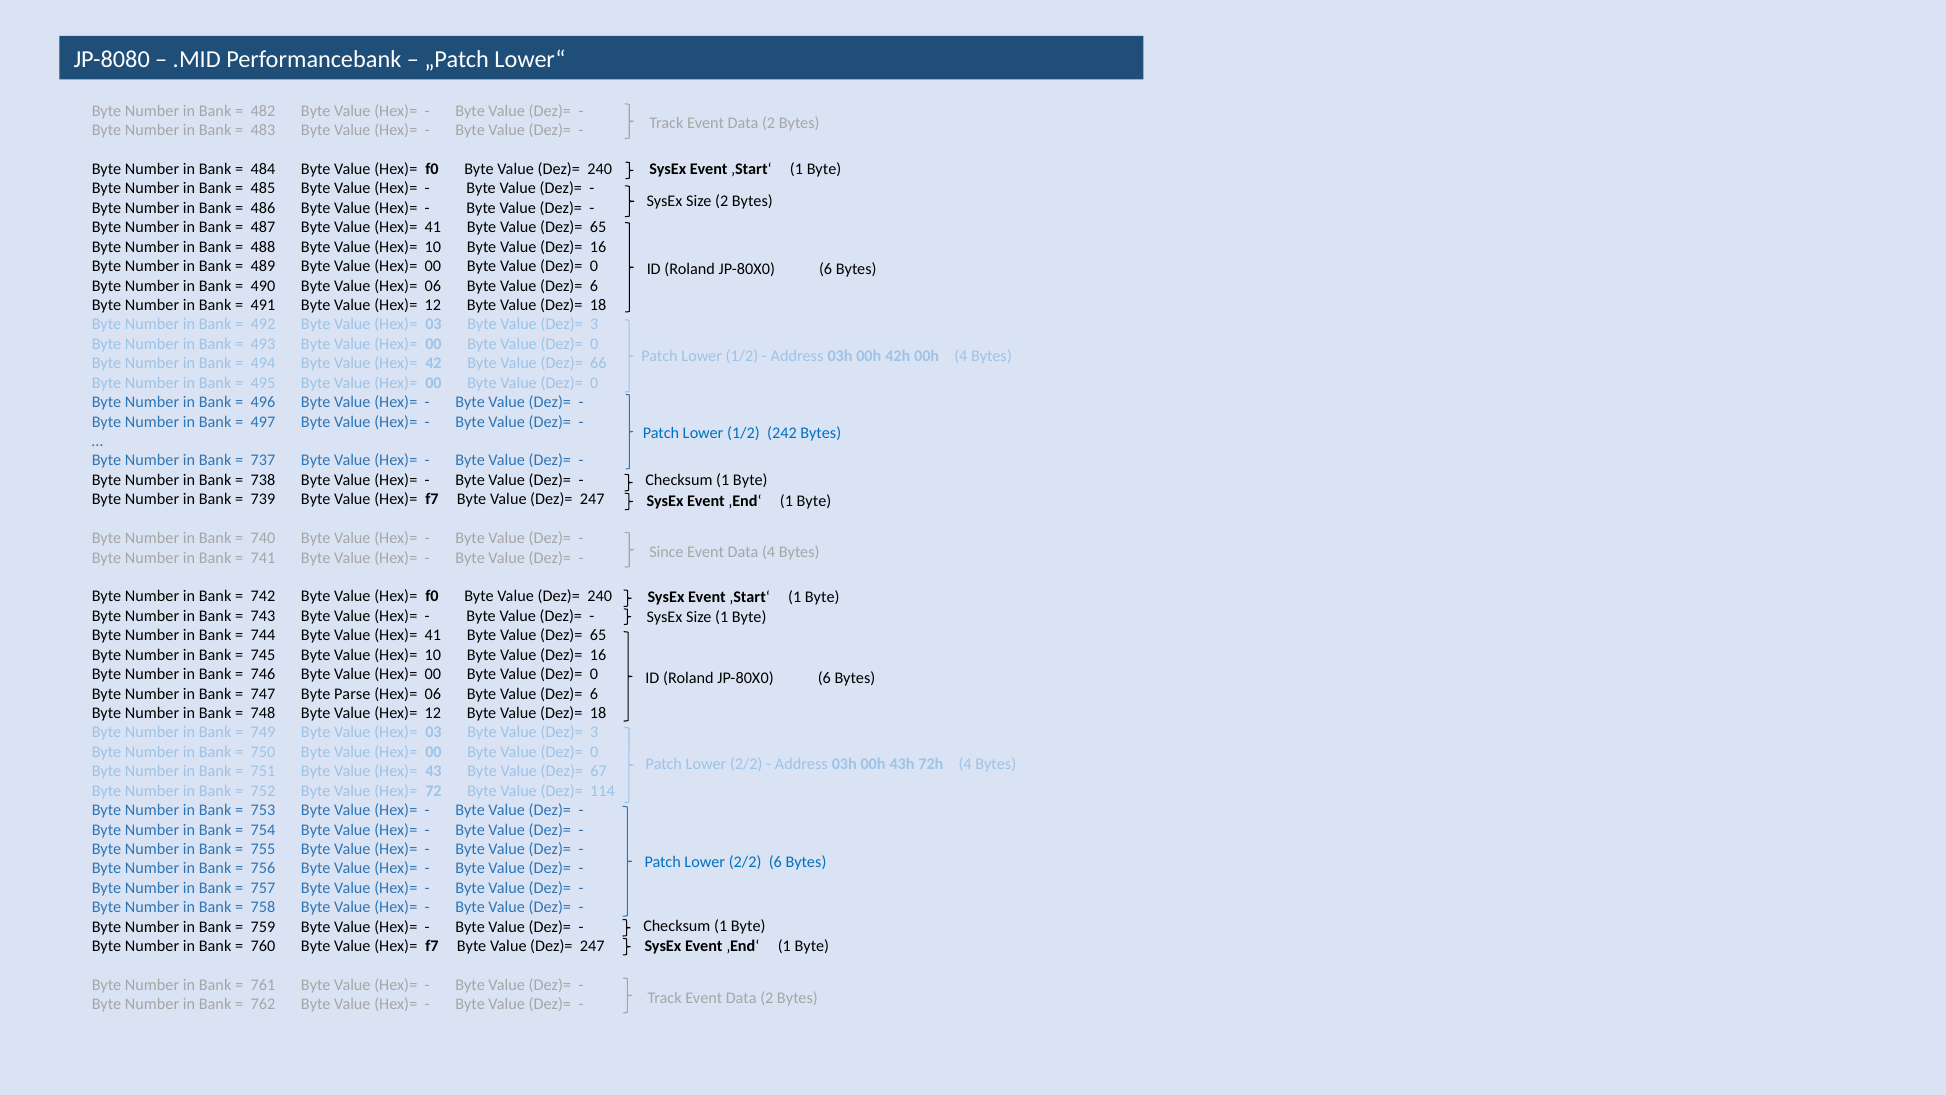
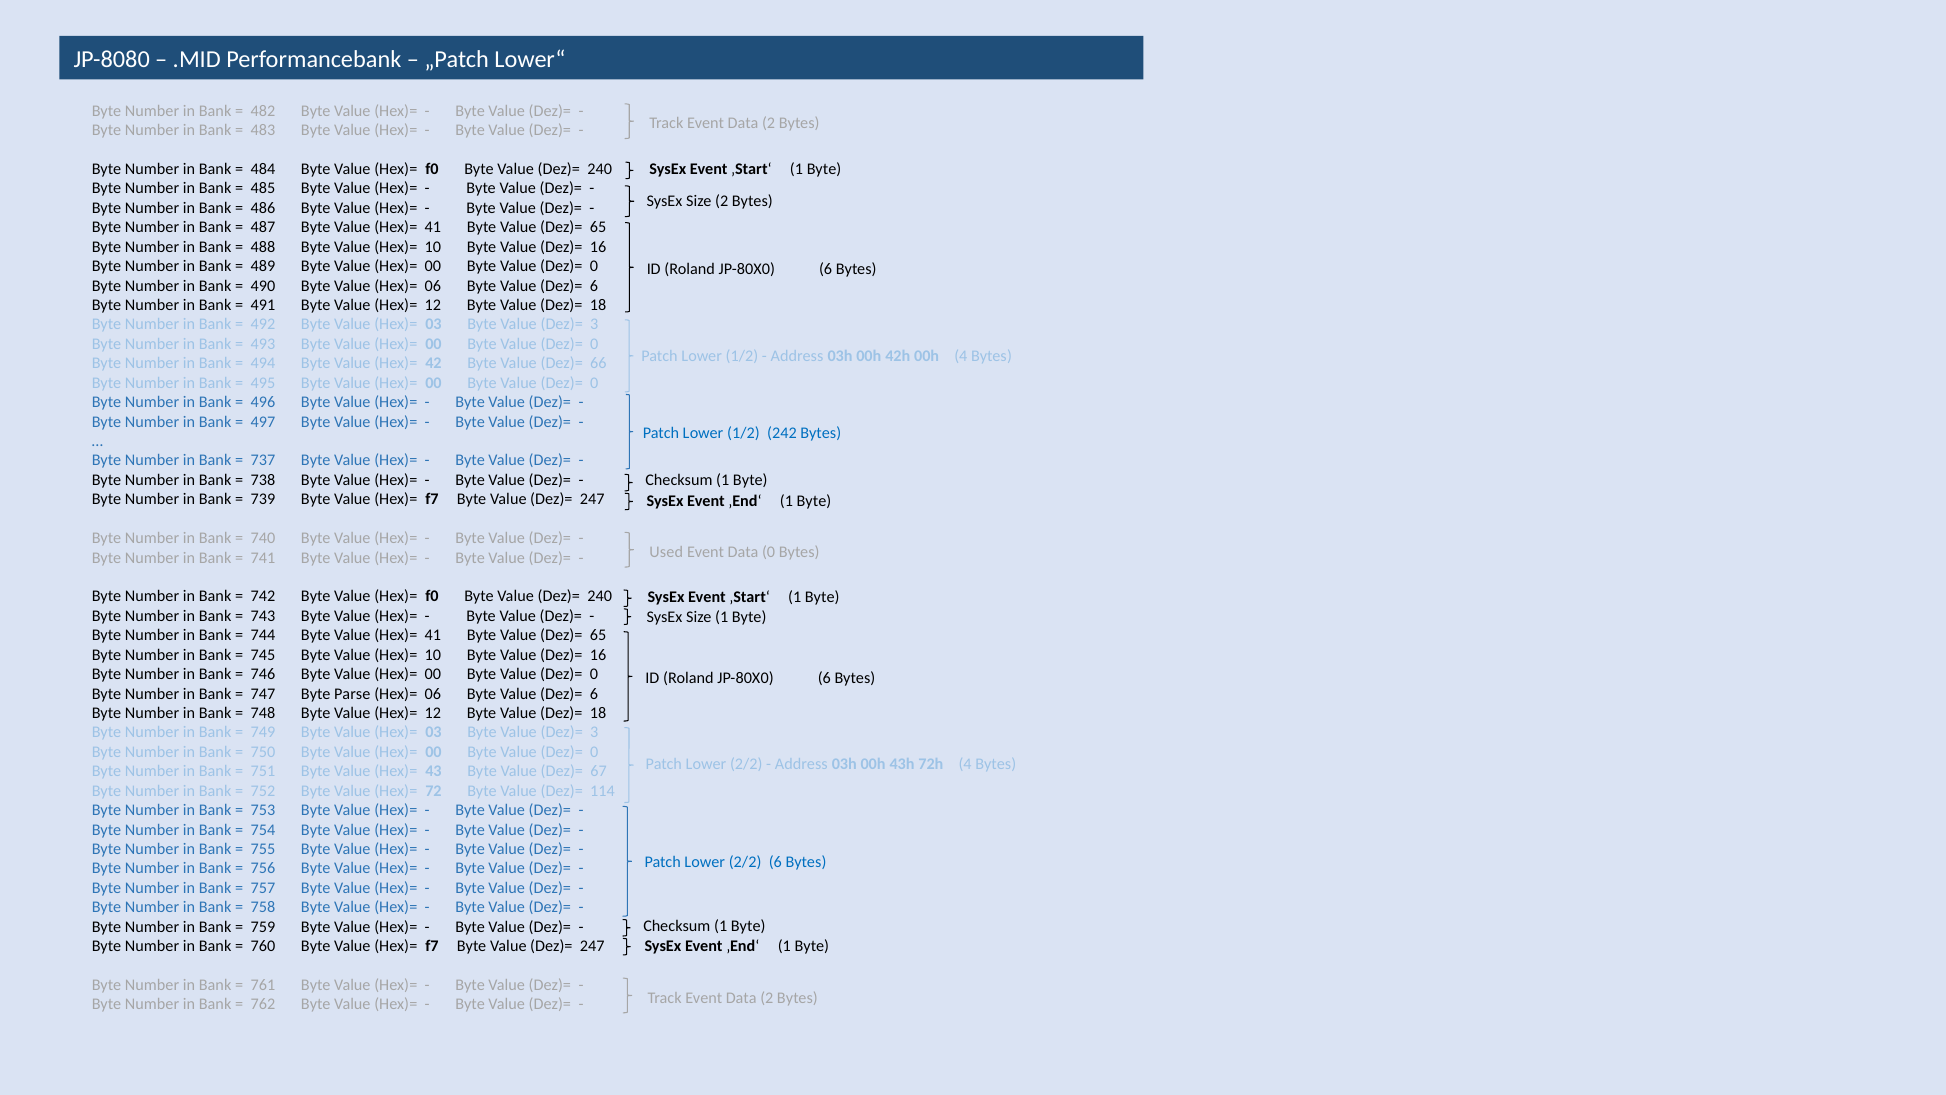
Since: Since -> Used (666, 552)
Data 4: 4 -> 0 (769, 552)
